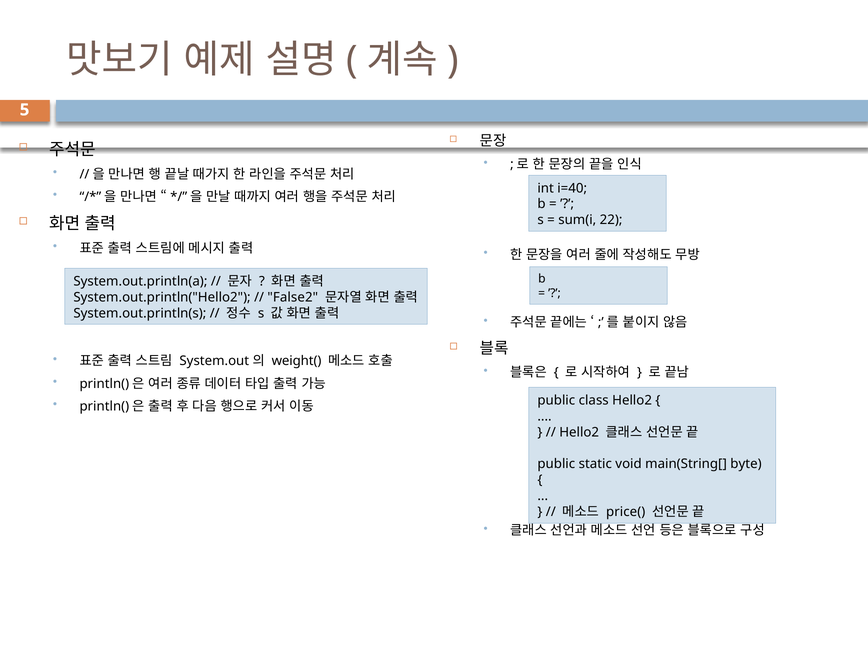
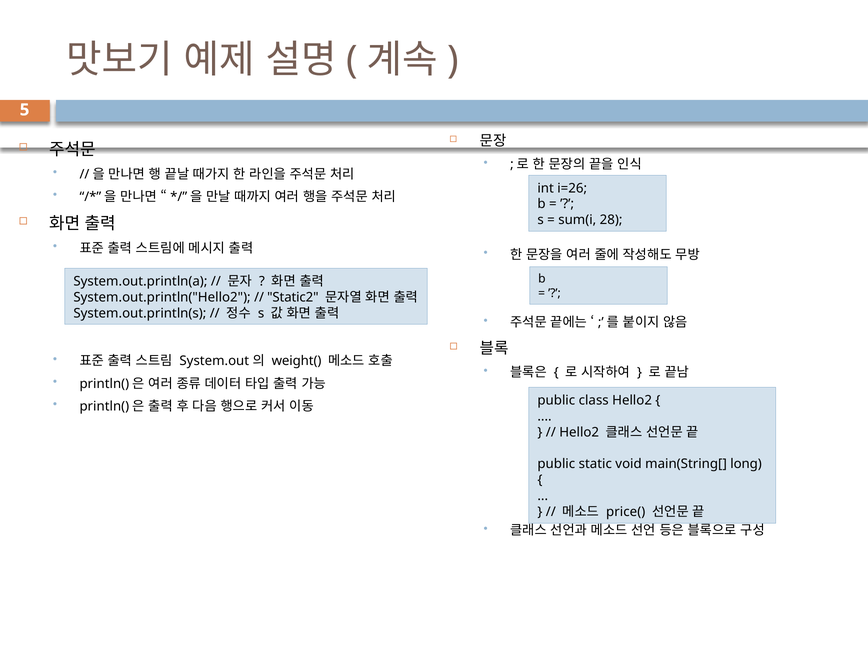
i=40: i=40 -> i=26 (572, 188)
22: 22 -> 28 (611, 220)
False2: False2 -> Static2 (293, 297)
byte: byte -> long (746, 464)
